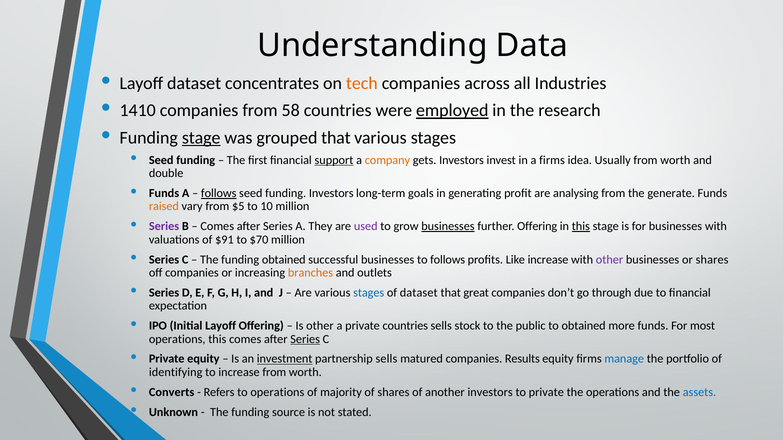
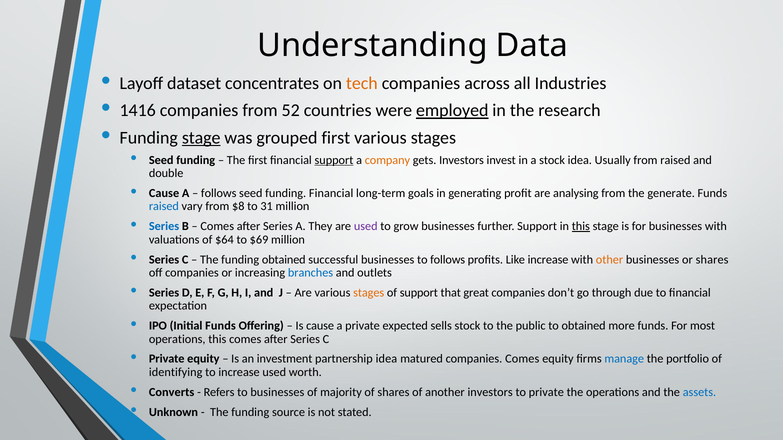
1410: 1410 -> 1416 (138, 111)
58: 58 -> 52 (291, 111)
grouped that: that -> first (336, 138)
a firms: firms -> stock (552, 160)
Usually from worth: worth -> raised (675, 160)
Funds: Funds -> Cause (164, 193)
follows underline: present -> none (219, 193)
funding Investors: Investors -> Financial (331, 193)
raised colour: orange -> blue (164, 207)
$5: $5 -> $8 (238, 207)
10: 10 -> 31 (267, 207)
Series colour: purple -> blue (164, 227)
businesses underline: present -> none (448, 227)
further Offering: Offering -> Support (537, 227)
$91: $91 -> $64 (224, 240)
$70: $70 -> $69 (259, 240)
other colour: purple -> orange (610, 260)
branches colour: orange -> blue (311, 273)
stages colour: blue -> orange (369, 293)
of dataset: dataset -> support (419, 293)
Initial Layoff: Layoff -> Funds (221, 326)
Is other: other -> cause (320, 326)
private countries: countries -> expected (405, 326)
Series underline: present -> none (305, 339)
investment underline: present -> none (285, 359)
partnership sells: sells -> idea (386, 359)
companies Results: Results -> Comes (522, 359)
increase from: from -> used (274, 373)
to operations: operations -> businesses (277, 392)
